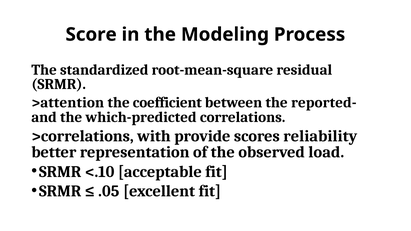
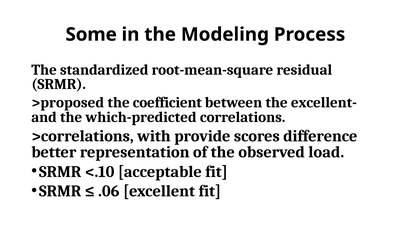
Score: Score -> Some (91, 35)
>attention: >attention -> >proposed (68, 103)
reported-: reported- -> excellent- (324, 103)
reliability: reliability -> difference (320, 136)
.05: .05 -> .06 (109, 191)
